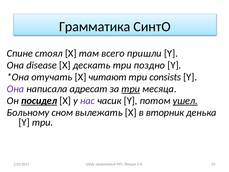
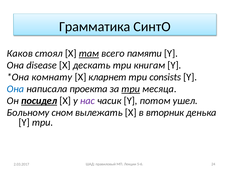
Спине: Спине -> Каков (20, 53)
там underline: none -> present (89, 53)
пришли: пришли -> памяти (144, 53)
поздно: поздно -> книгам (149, 65)
отучать: отучать -> комнату (52, 77)
читают: читают -> кларнет (107, 77)
Она colour: purple -> blue (15, 89)
адресат: адресат -> проекта (89, 89)
ушел underline: present -> none (185, 101)
